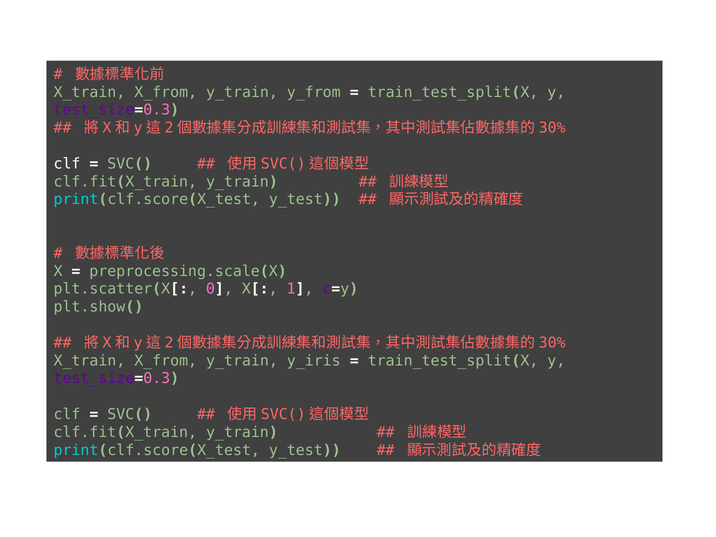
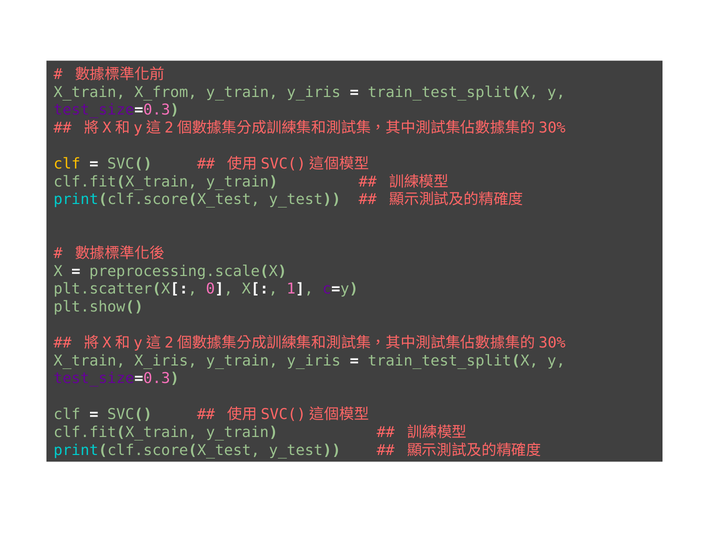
y_from: y_from -> y_iris (314, 92)
clf colour: white -> yellow (67, 164)
X_from: X_from -> X_iris (166, 361)
